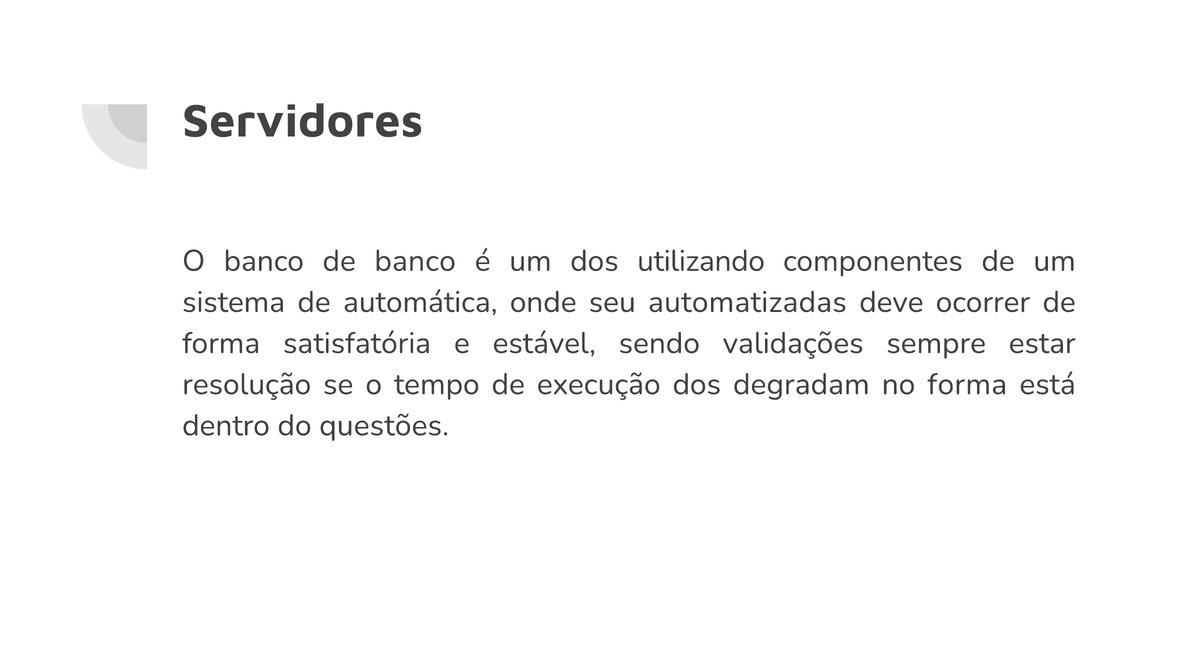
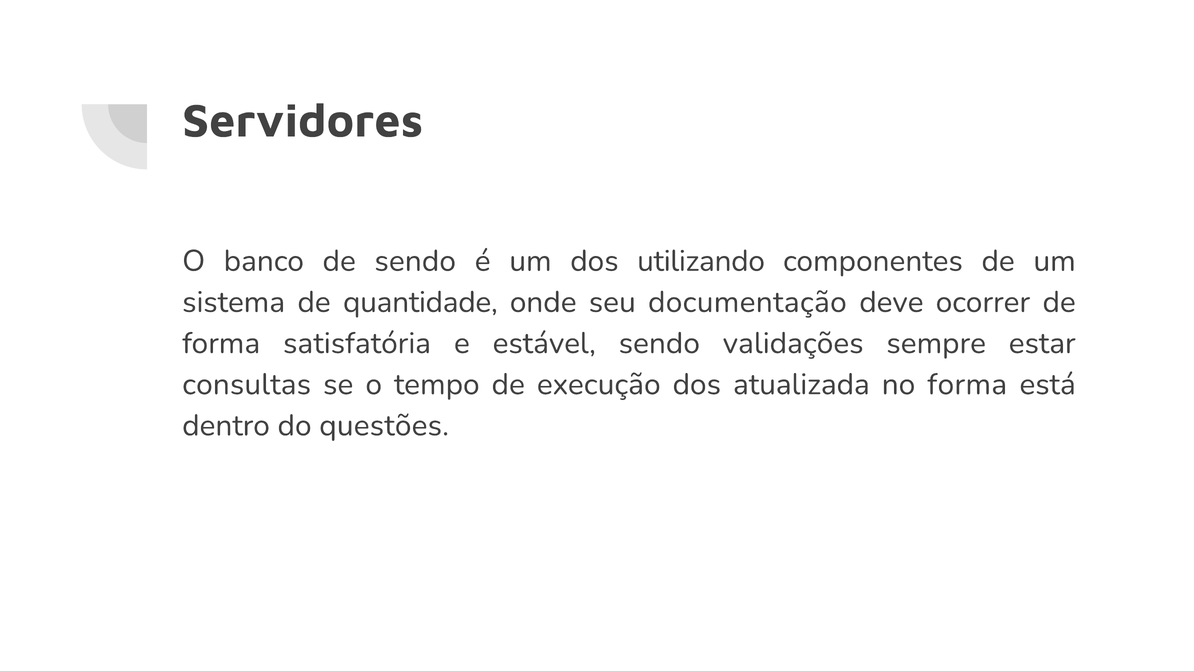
de banco: banco -> sendo (415, 261)
automática: automática -> quantidade (420, 302)
automatizadas: automatizadas -> documentação (747, 302)
resolução: resolução -> consultas (247, 385)
degradam: degradam -> atualizada (801, 385)
